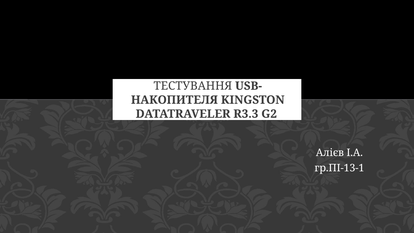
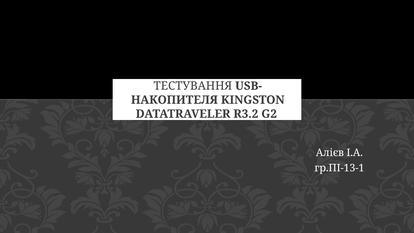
R3.3: R3.3 -> R3.2 (246, 114)
